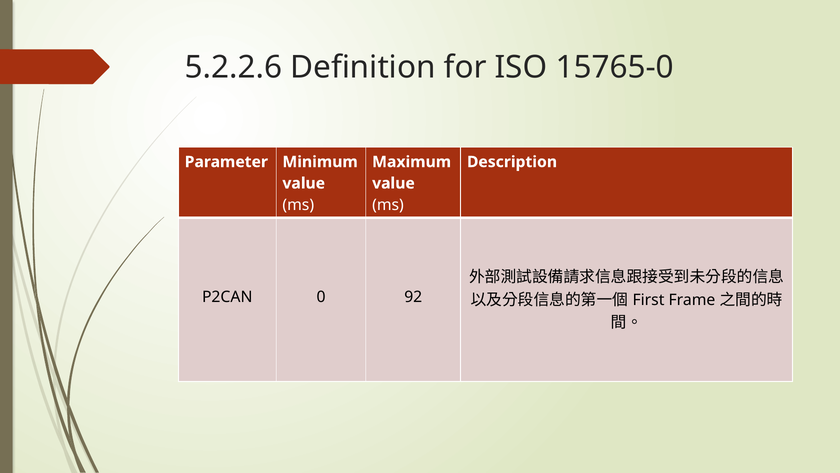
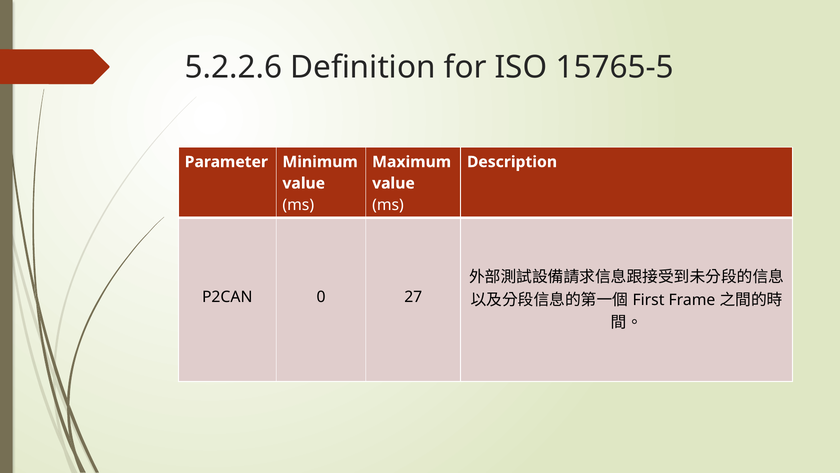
15765-0: 15765-0 -> 15765-5 (615, 67)
92: 92 -> 27 (413, 297)
